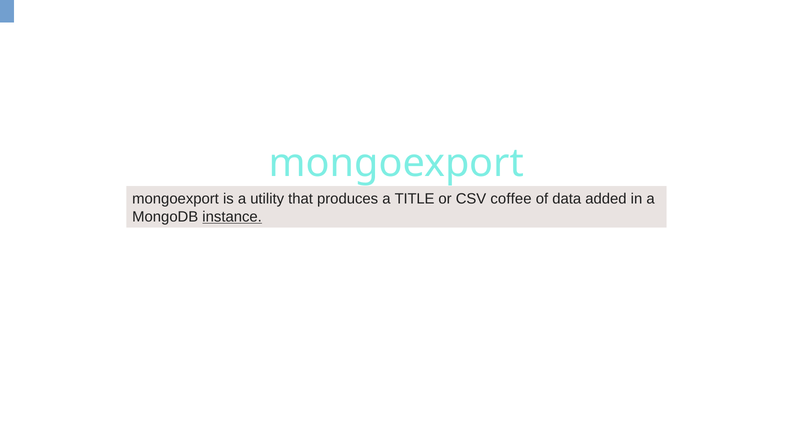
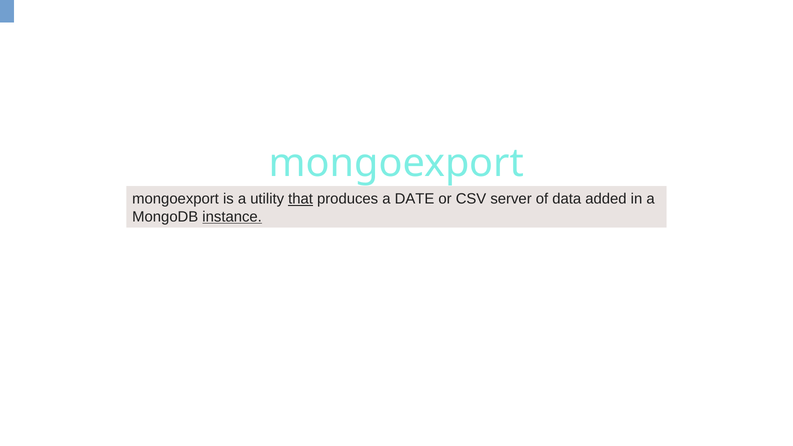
that underline: none -> present (301, 199)
TITLE: TITLE -> DATE (414, 199)
coffee: coffee -> server (511, 199)
